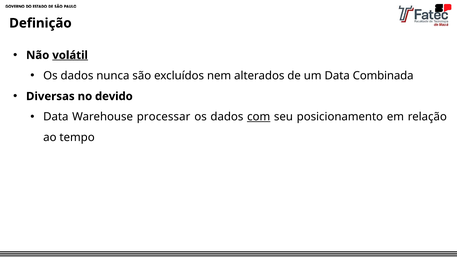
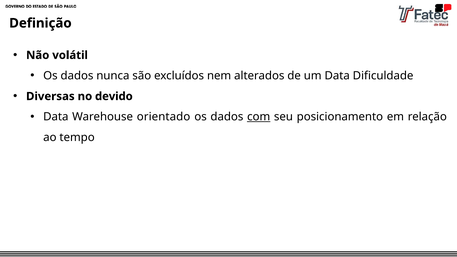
volátil underline: present -> none (70, 55)
Combinada: Combinada -> Dificuldade (383, 76)
processar: processar -> orientado (164, 117)
